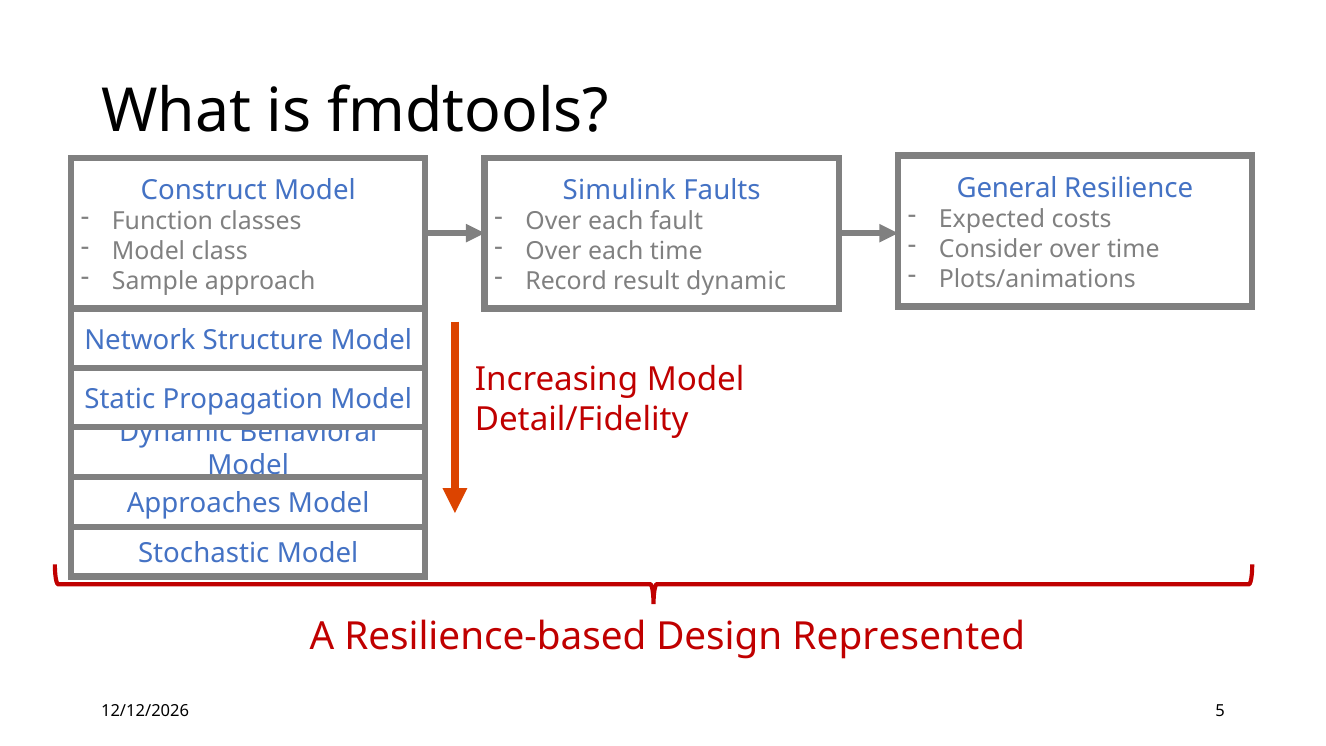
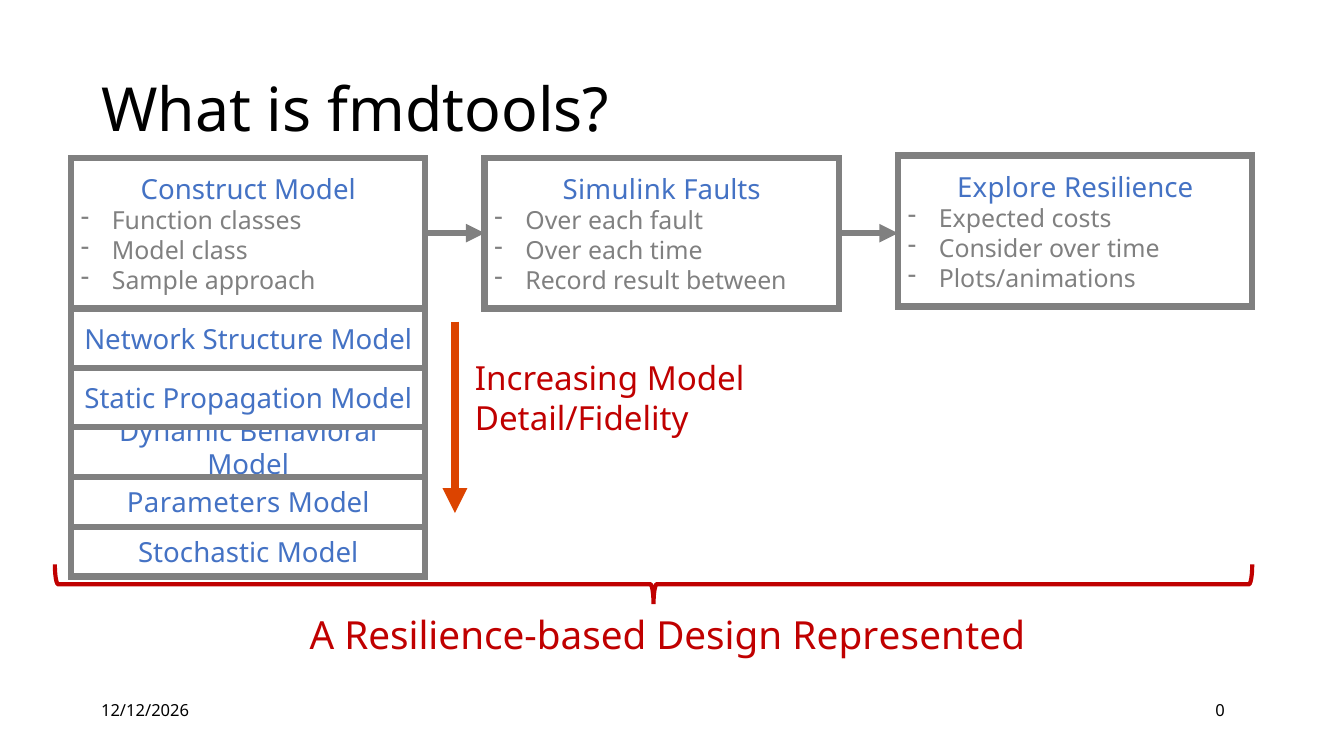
General: General -> Explore (1007, 188)
result dynamic: dynamic -> between (736, 281)
Approaches: Approaches -> Parameters (204, 504)
5: 5 -> 0 (1220, 711)
